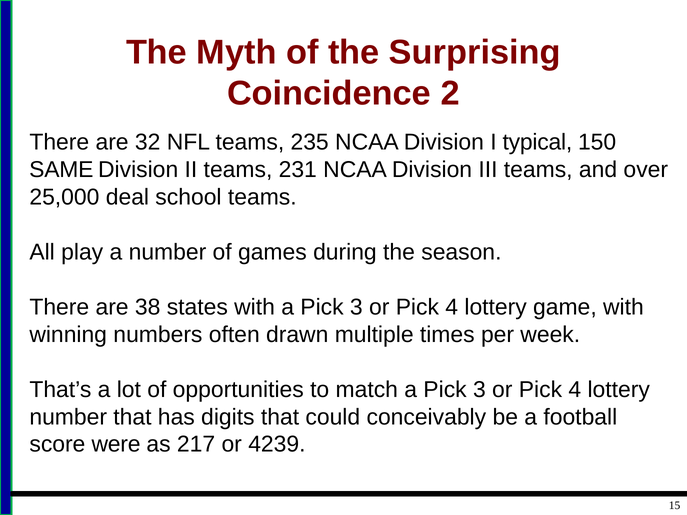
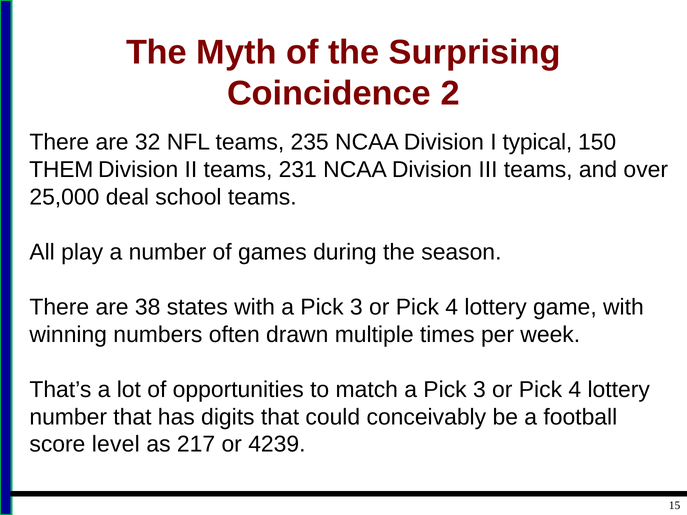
SAME: SAME -> THEM (61, 170)
were: were -> level (116, 445)
